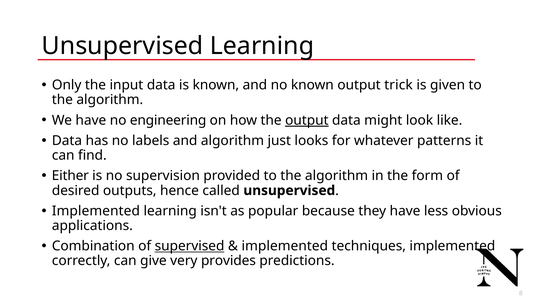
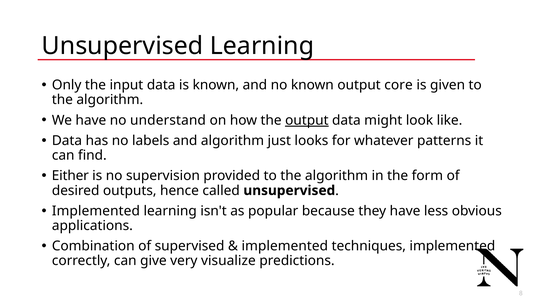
trick: trick -> core (399, 85)
engineering: engineering -> understand (168, 120)
supervised underline: present -> none (190, 246)
provides: provides -> visualize (228, 261)
